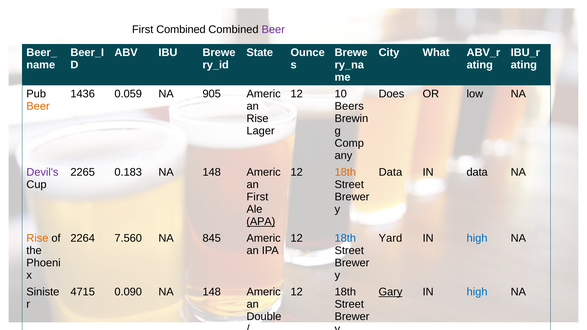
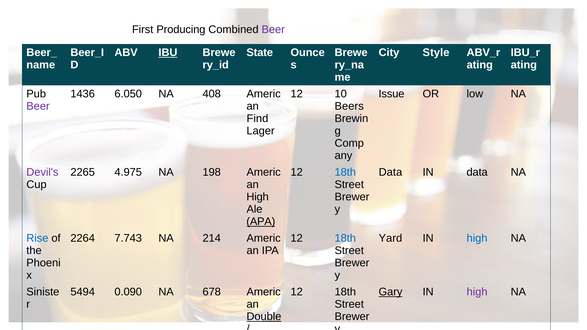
First Combined: Combined -> Producing (181, 29)
IBU underline: none -> present (168, 53)
What: What -> Style (436, 53)
0.059: 0.059 -> 6.050 (128, 94)
905: 905 -> 408 (212, 94)
Does: Does -> Issue (391, 94)
Beer colour: orange -> purple (38, 106)
Rise: Rise -> Find (257, 119)
0.183: 0.183 -> 4.975 (128, 172)
148: 148 -> 198 (212, 172)
18th colour: orange -> blue (345, 172)
First: First -> High (258, 197)
Rise colour: orange -> blue (37, 238)
7.560: 7.560 -> 7.743 (128, 238)
845: 845 -> 214 (212, 238)
4715: 4715 -> 5494 (83, 292)
0.090 NA 148: 148 -> 678 (212, 292)
high colour: blue -> purple (477, 292)
Double underline: none -> present (264, 317)
